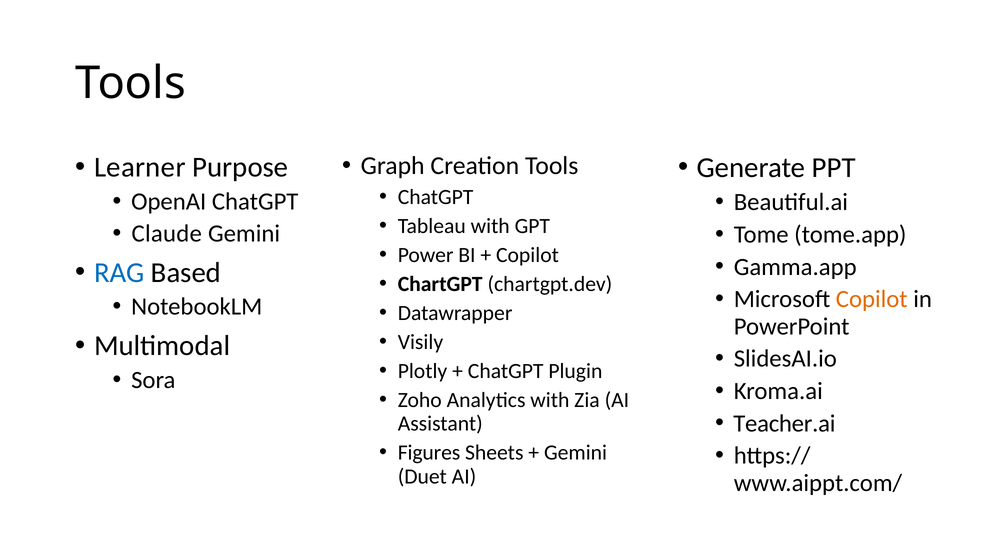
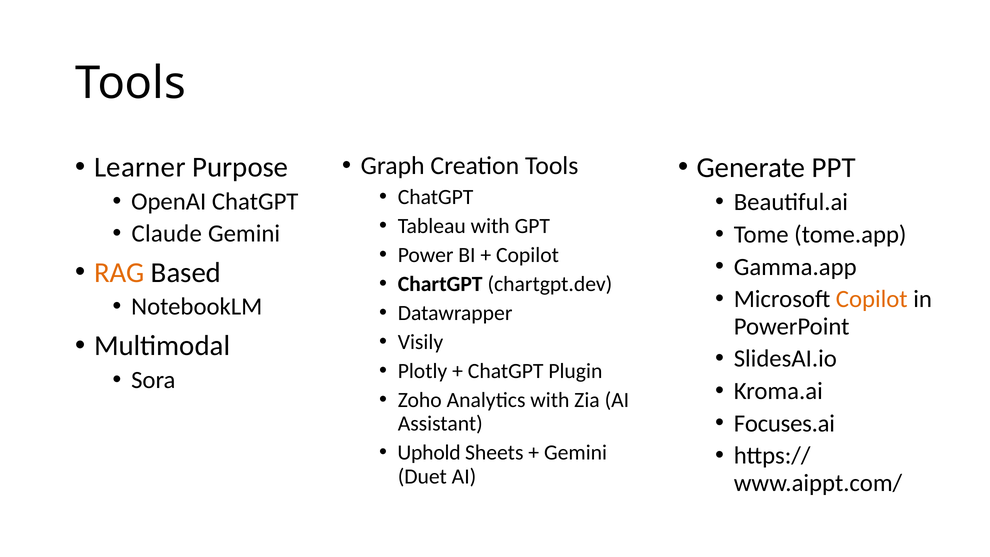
RAG colour: blue -> orange (119, 272)
Teacher.ai: Teacher.ai -> Focuses.ai (784, 423)
Figures: Figures -> Uphold (429, 453)
